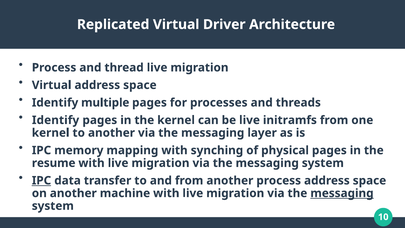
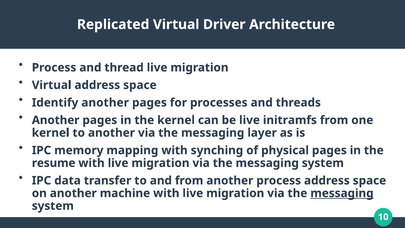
Identify multiple: multiple -> another (105, 103)
Identify: Identify -> Another (56, 120)
IPC underline: present -> none (41, 180)
